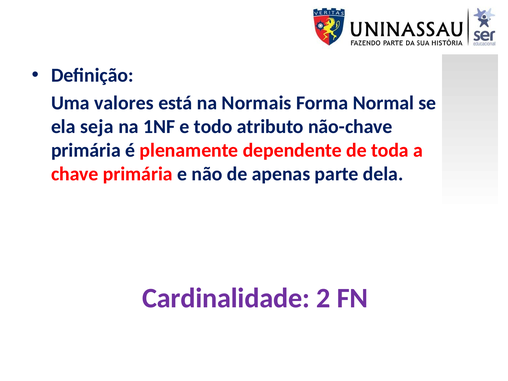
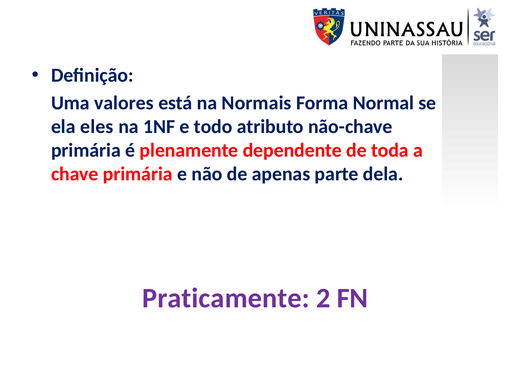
seja: seja -> eles (97, 127)
Cardinalidade: Cardinalidade -> Praticamente (226, 298)
